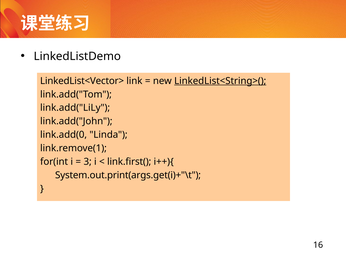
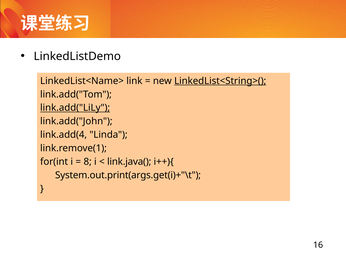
LinkedList<Vector>: LinkedList<Vector> -> LinkedList<Name> (82, 81)
link.add("LiLy underline: none -> present (75, 108)
link.add(0: link.add(0 -> link.add(4 (64, 135)
3: 3 -> 8 (88, 161)
link.first(: link.first( -> link.java( (129, 161)
